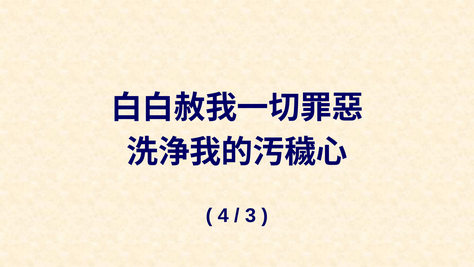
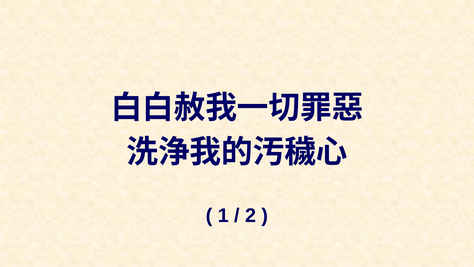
4: 4 -> 1 (223, 215)
3: 3 -> 2 (251, 215)
